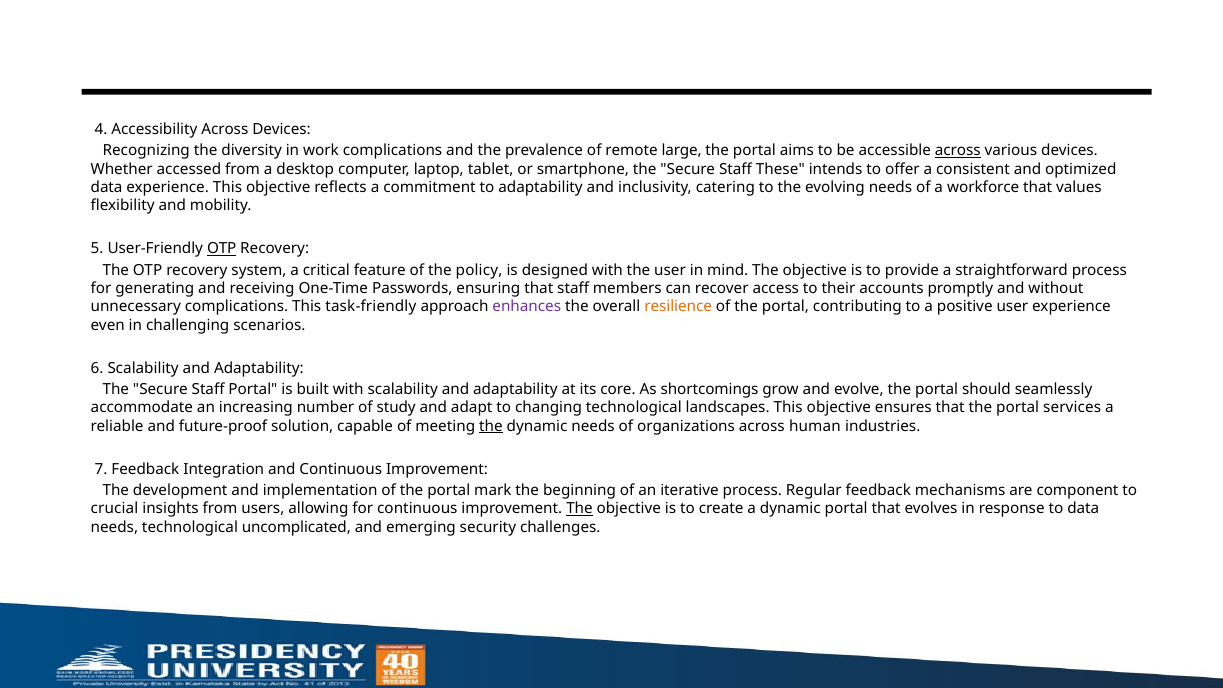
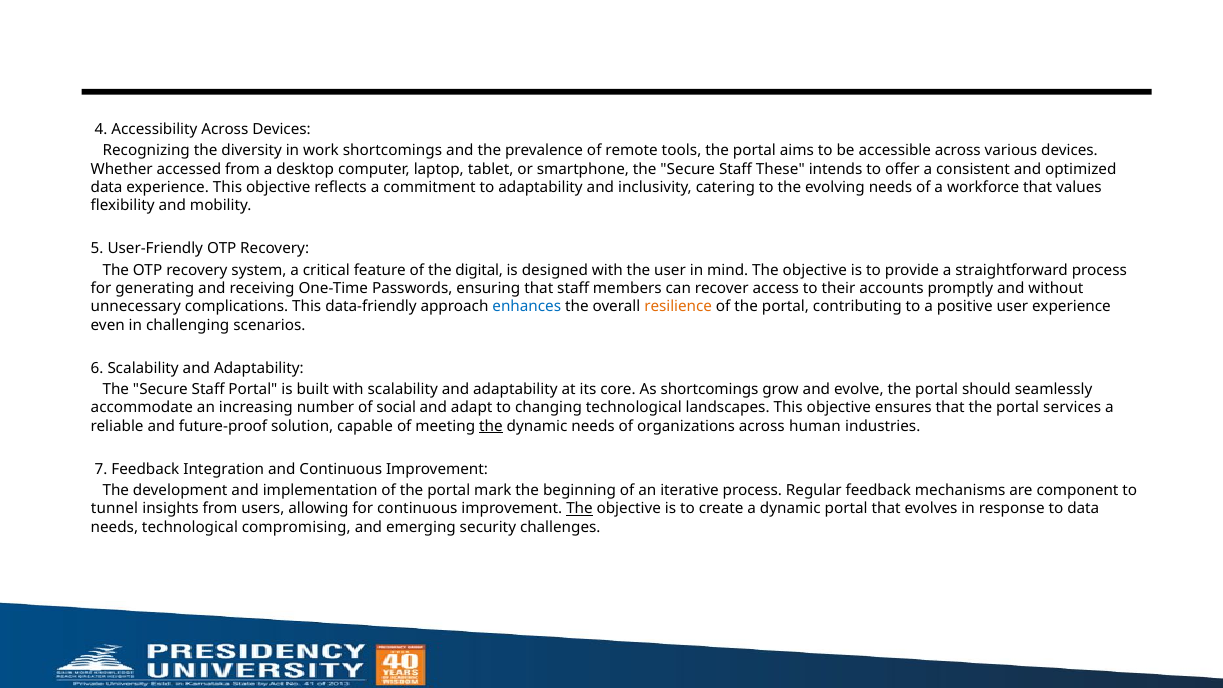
work complications: complications -> shortcomings (392, 151)
large: large -> tools (682, 151)
across underline: present -> none (958, 151)
OTP underline: present -> none (222, 249)
policy: policy -> digital (479, 270)
task-friendly: task-friendly -> data-friendly (371, 307)
enhances colour: purple -> blue (527, 307)
study: study -> social (396, 408)
crucial: crucial -> tunnel (114, 509)
uncomplicated: uncomplicated -> compromising (296, 527)
